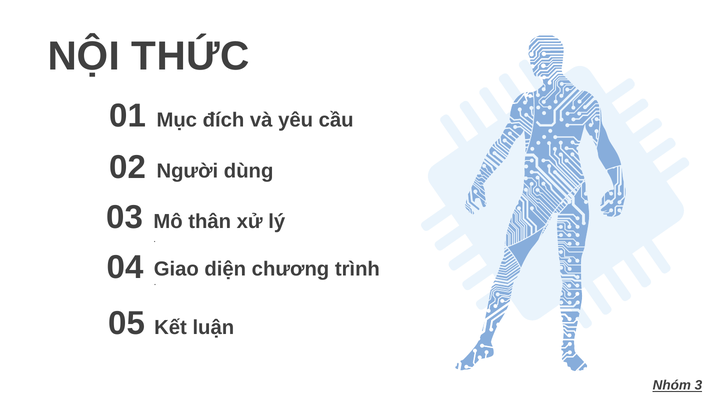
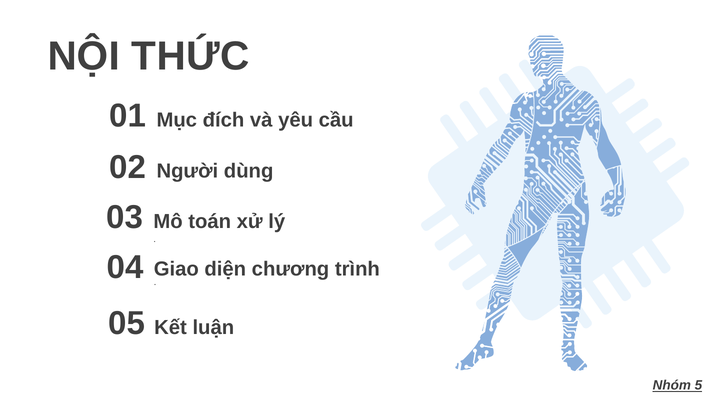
thân: thân -> toán (210, 221)
3: 3 -> 5 (698, 385)
